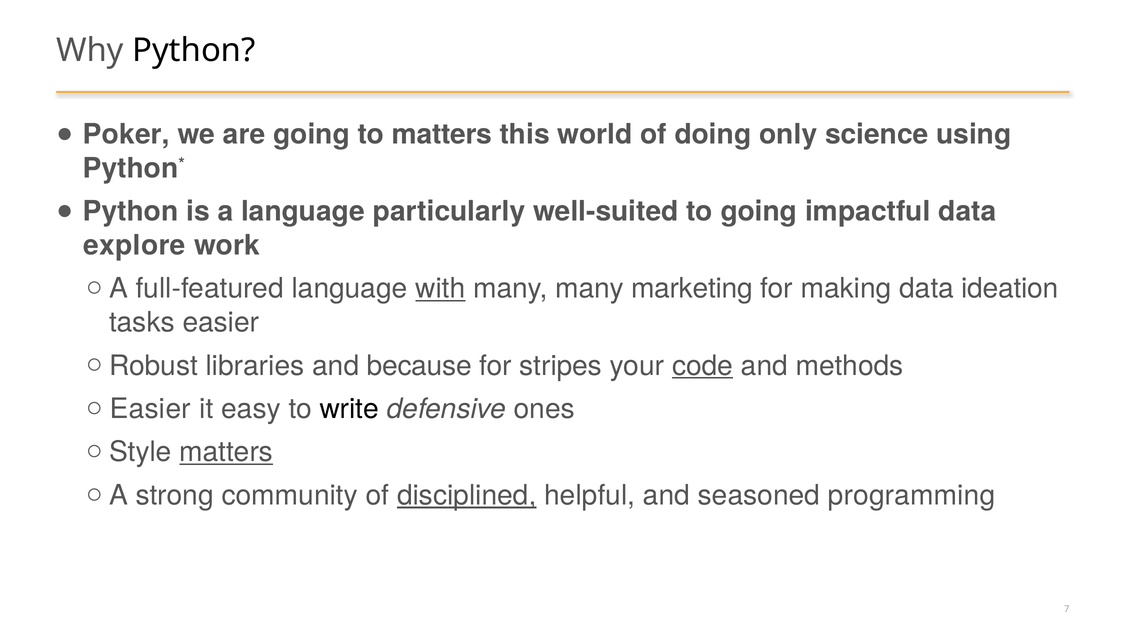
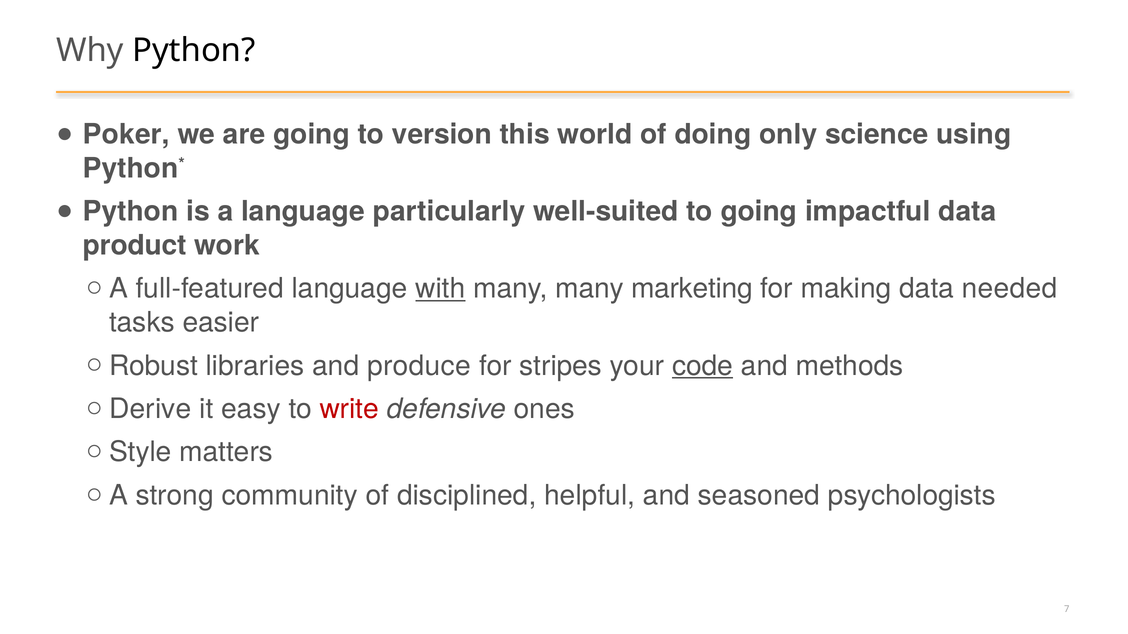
to matters: matters -> version (442, 135)
explore: explore -> product (135, 246)
ideation: ideation -> needed (1010, 289)
because: because -> produce (419, 366)
Easier: Easier -> Derive (150, 409)
write colour: black -> red (349, 409)
matters underline: present -> none (226, 452)
disciplined underline: present -> none (467, 496)
programming: programming -> psychologists (912, 496)
